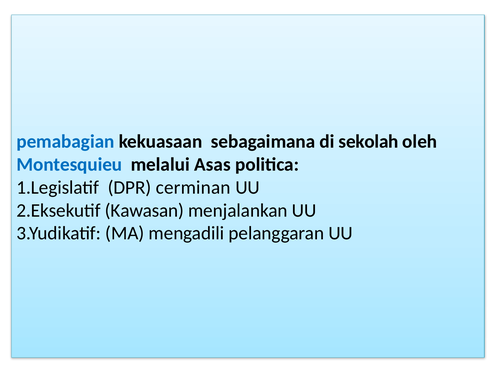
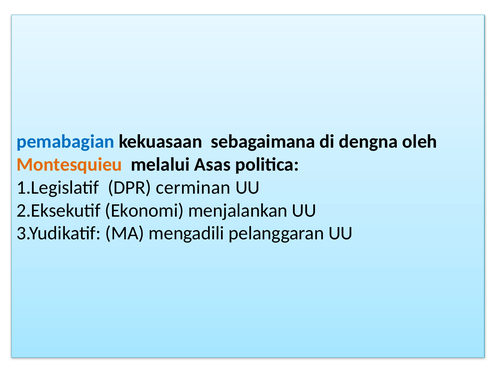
sekolah: sekolah -> dengna (368, 142)
Montesquieu colour: blue -> orange (69, 165)
Kawasan: Kawasan -> Ekonomi (144, 210)
